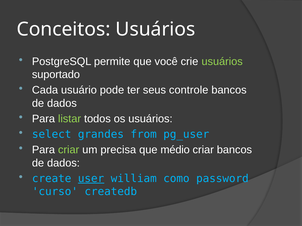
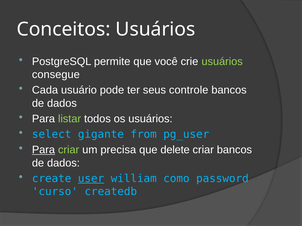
suportado: suportado -> consegue (56, 75)
grandes: grandes -> gigante (101, 135)
Para underline: none -> present (43, 150)
médio: médio -> delete (175, 150)
